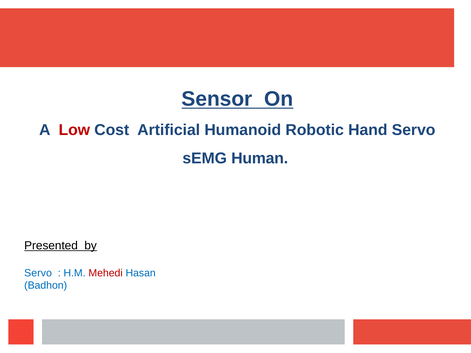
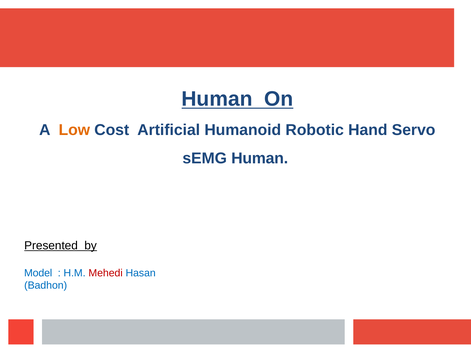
Sensor: Sensor -> Human (217, 99)
Low colour: red -> orange (74, 130)
Servo: Servo -> Model (38, 273)
